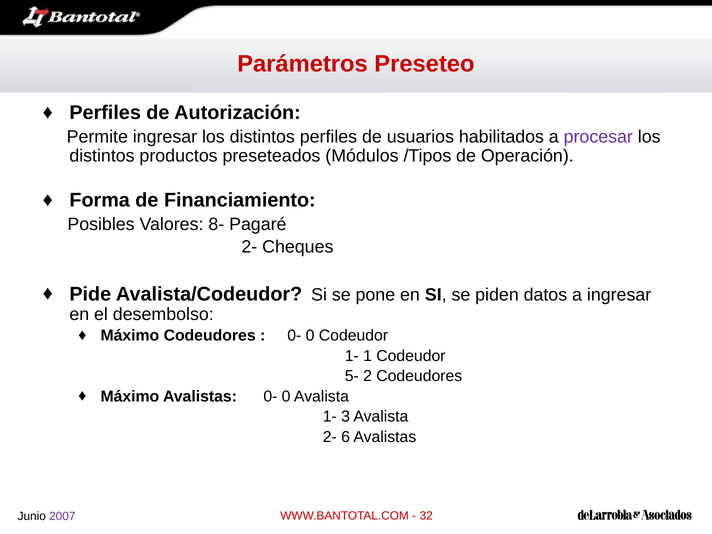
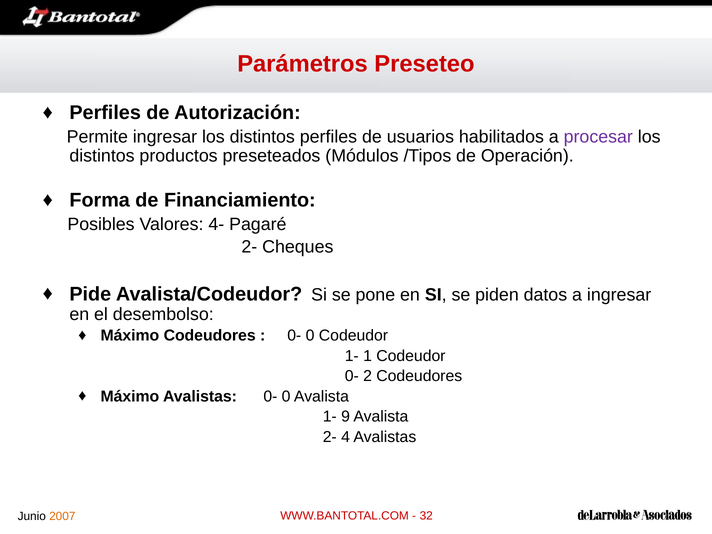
8-: 8- -> 4- (216, 224)
5-: 5- -> 0- (352, 376)
3: 3 -> 9 (346, 417)
6: 6 -> 4 (346, 437)
2007 colour: purple -> orange (62, 516)
